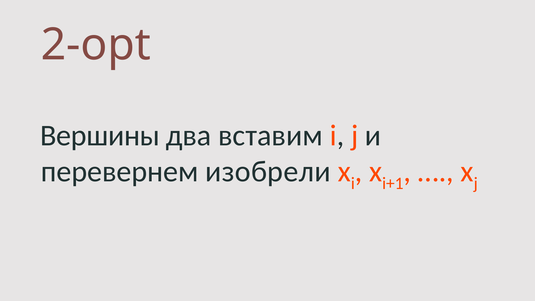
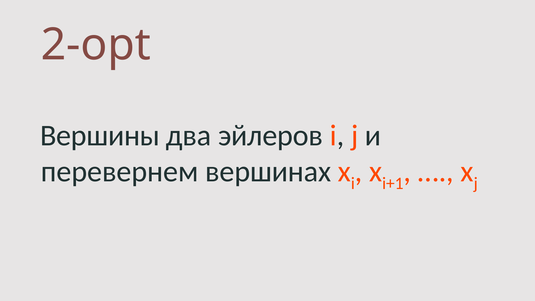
вставим: вставим -> эйлеров (271, 136)
изобрели: изобрели -> вершинах (268, 172)
